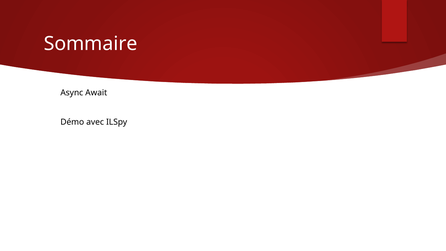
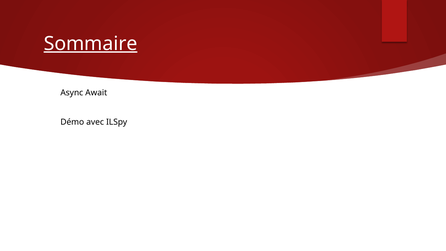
Sommaire underline: none -> present (91, 44)
